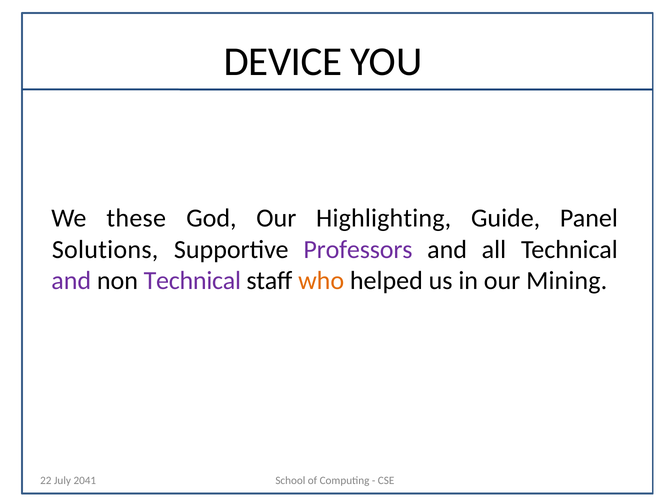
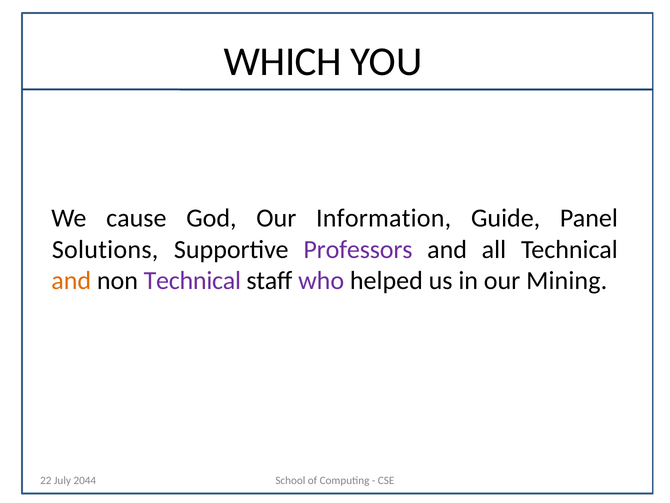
DEVICE: DEVICE -> WHICH (283, 61)
these: these -> cause (136, 218)
Highlighting: Highlighting -> Information (384, 218)
and colour: purple -> orange (71, 280)
who colour: orange -> purple (321, 280)
2041: 2041 -> 2044 (85, 480)
